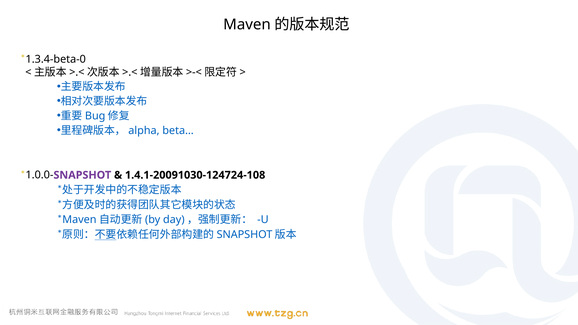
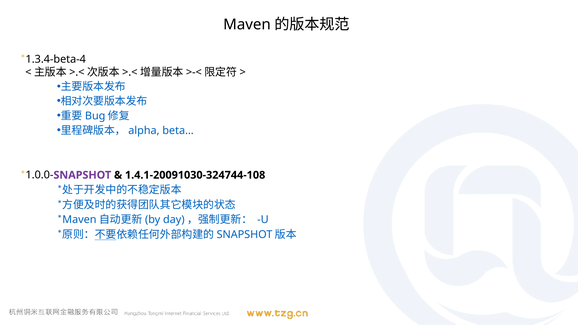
1.3.4-beta-0: 1.3.4-beta-0 -> 1.3.4-beta-4 (56, 59)
1.4.1-20091030-124724-108: 1.4.1-20091030-124724-108 -> 1.4.1-20091030-324744-108 (195, 175)
